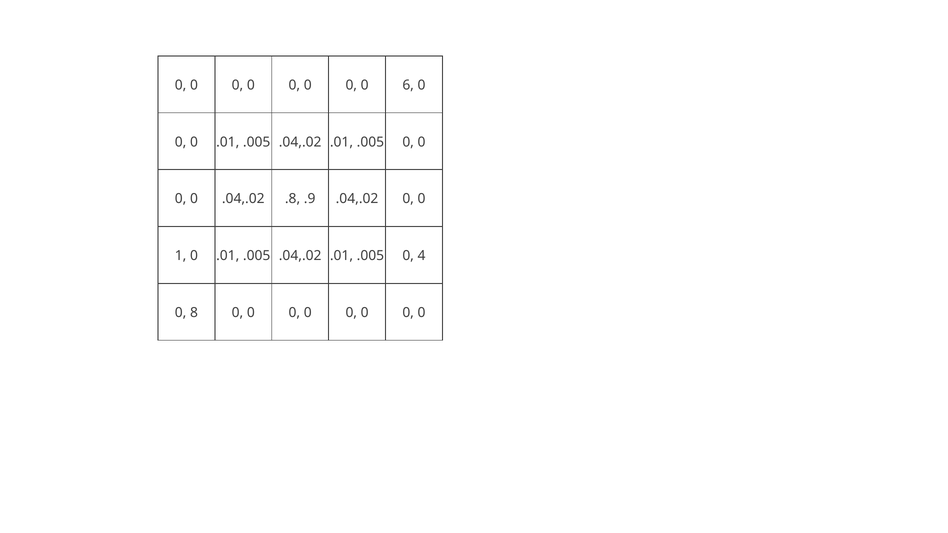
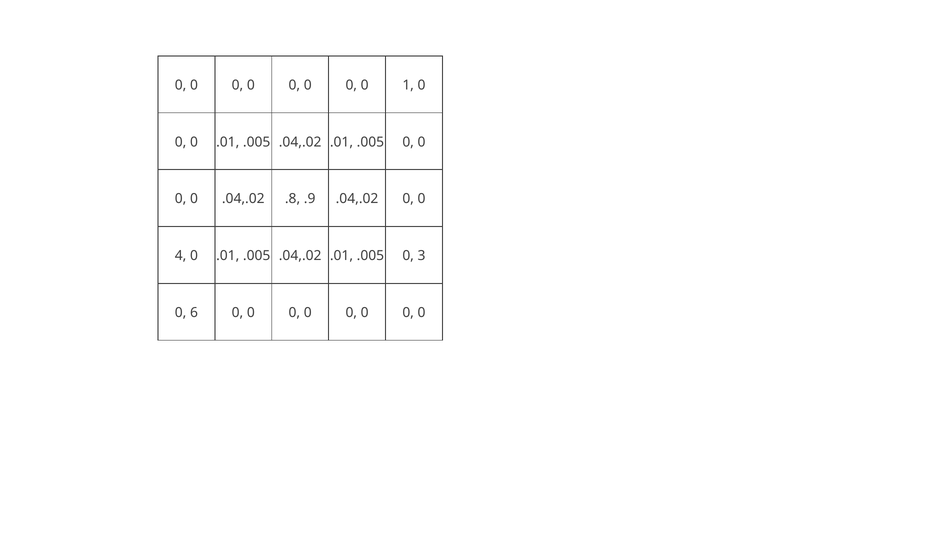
6: 6 -> 1 (408, 85)
1: 1 -> 4 (181, 256)
4: 4 -> 3 (421, 256)
8: 8 -> 6 (194, 313)
